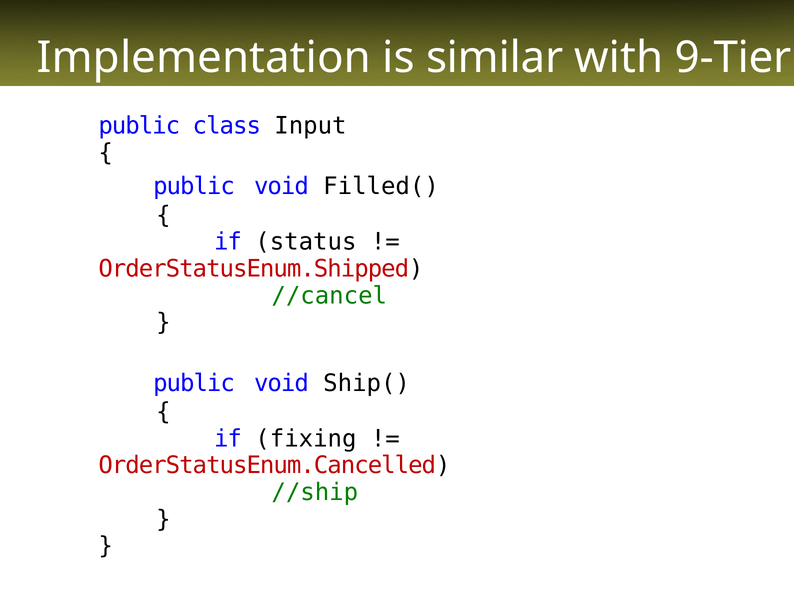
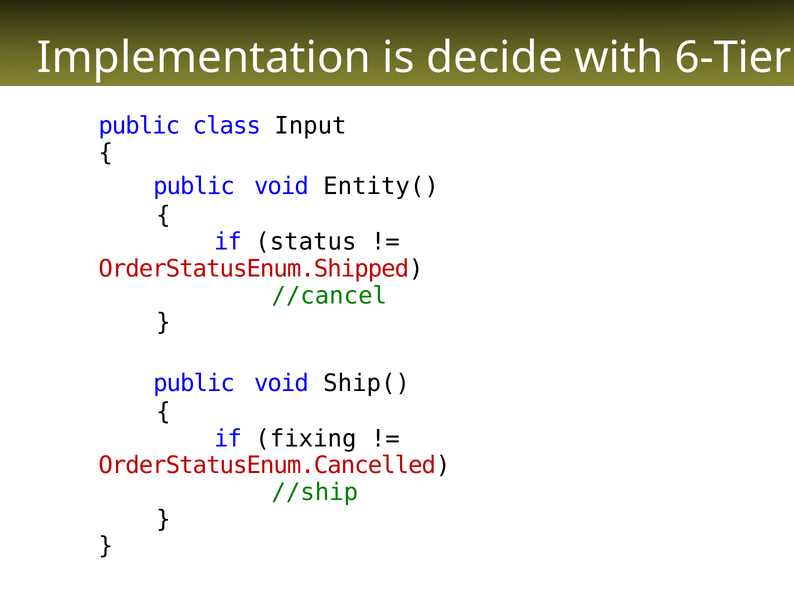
similar: similar -> decide (495, 58)
9-Tier: 9-Tier -> 6-Tier (733, 58)
Filled(: Filled( -> Entity( (381, 186)
